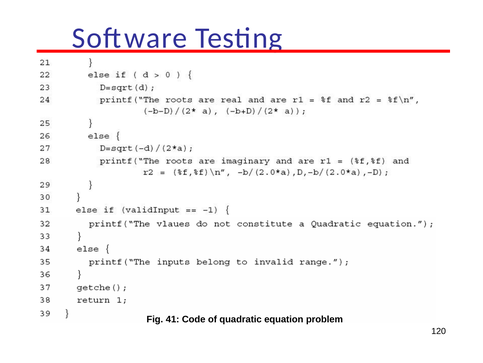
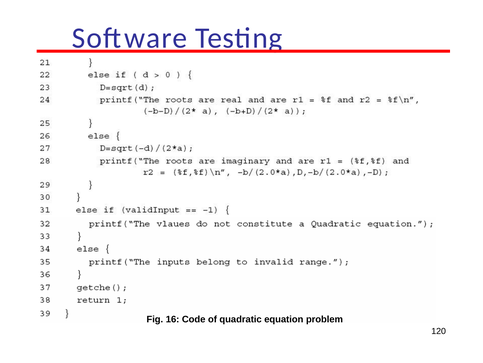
41: 41 -> 16 (173, 319)
